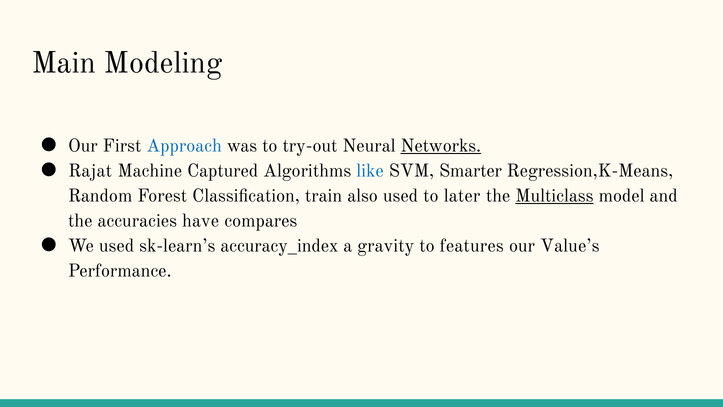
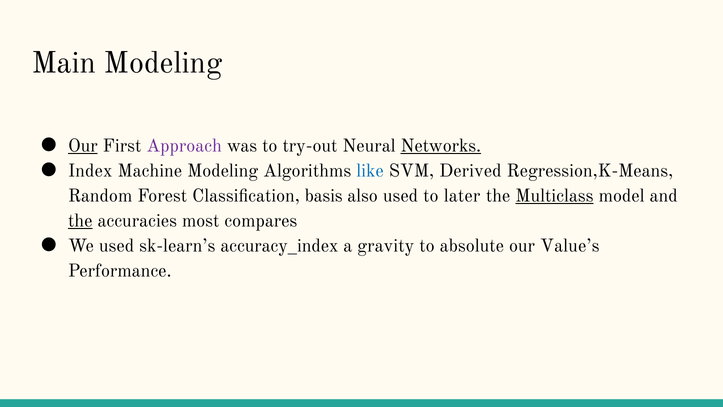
Our underline: none -> present (83, 146)
Approach colour: blue -> purple (184, 146)
Rajat: Rajat -> Index (90, 171)
Machine Captured: Captured -> Modeling (223, 171)
Smarter: Smarter -> Derived (470, 171)
train: train -> basis (324, 196)
the underline: none -> present (80, 220)
have: have -> most (201, 220)
features: features -> absolute (472, 245)
